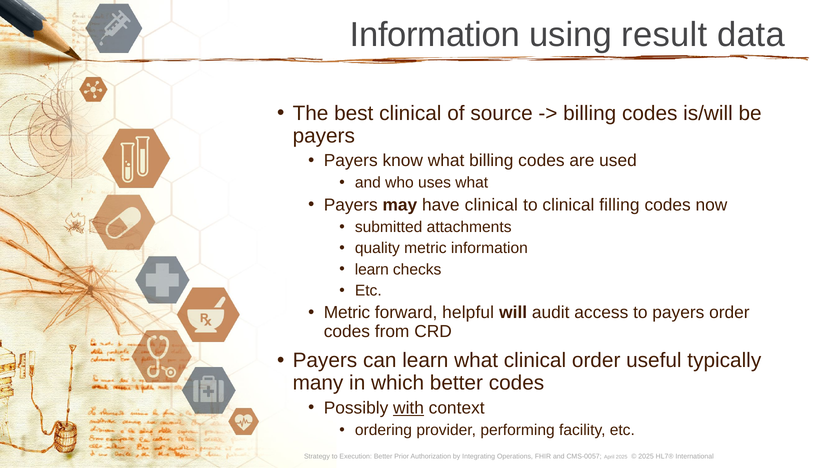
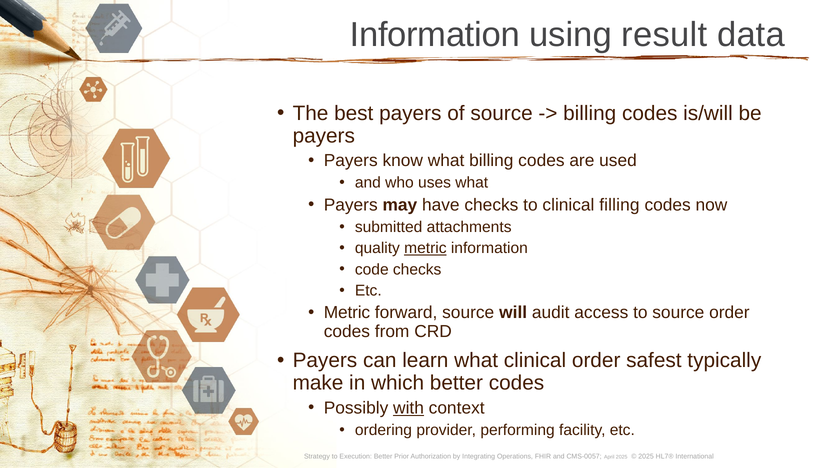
best clinical: clinical -> payers (410, 113)
have clinical: clinical -> checks (491, 205)
metric underline: none -> present (425, 248)
learn: learn -> code (372, 269)
forward helpful: helpful -> source (468, 312)
to payers: payers -> source (678, 312)
useful: useful -> safest (654, 360)
many: many -> make (318, 383)
